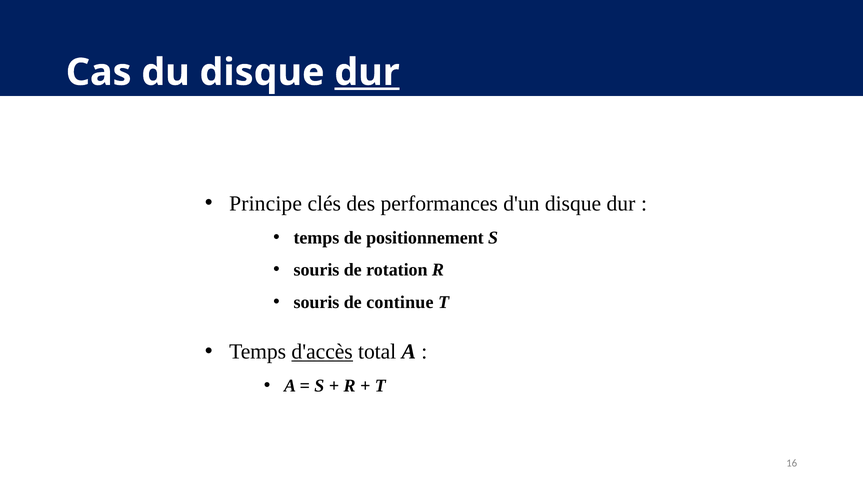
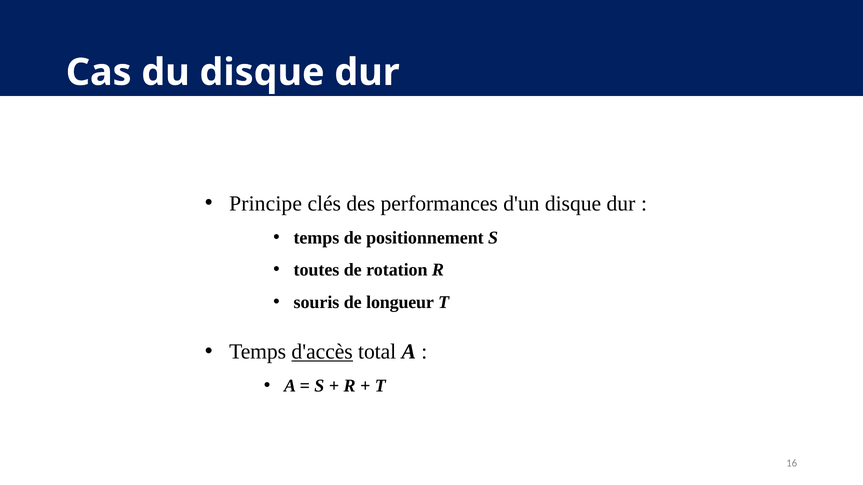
dur underline: present -> none (367, 72)
souris: souris -> toutes (316, 270)
continue: continue -> longueur (400, 303)
